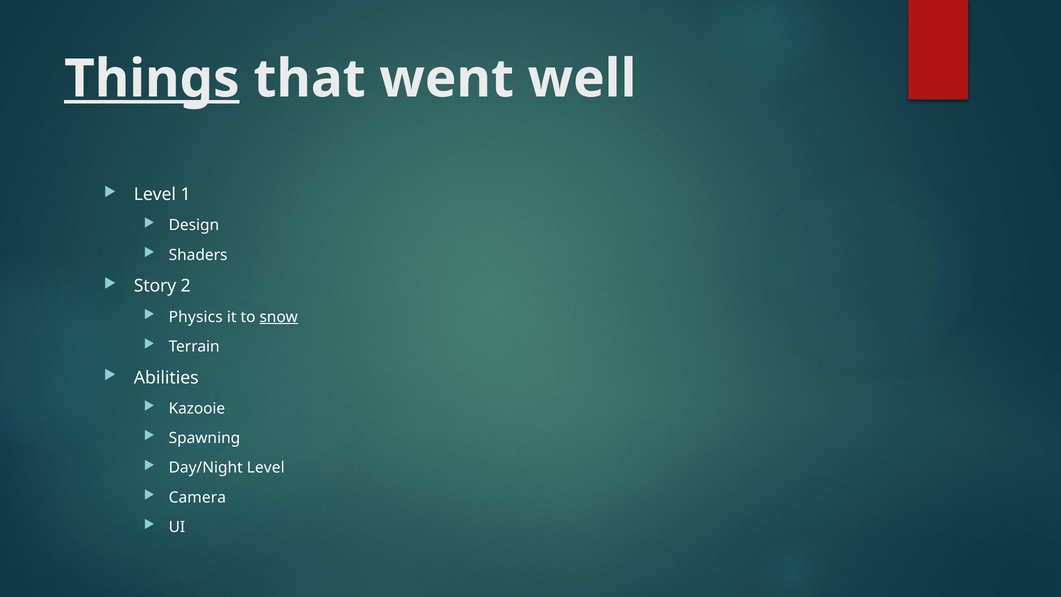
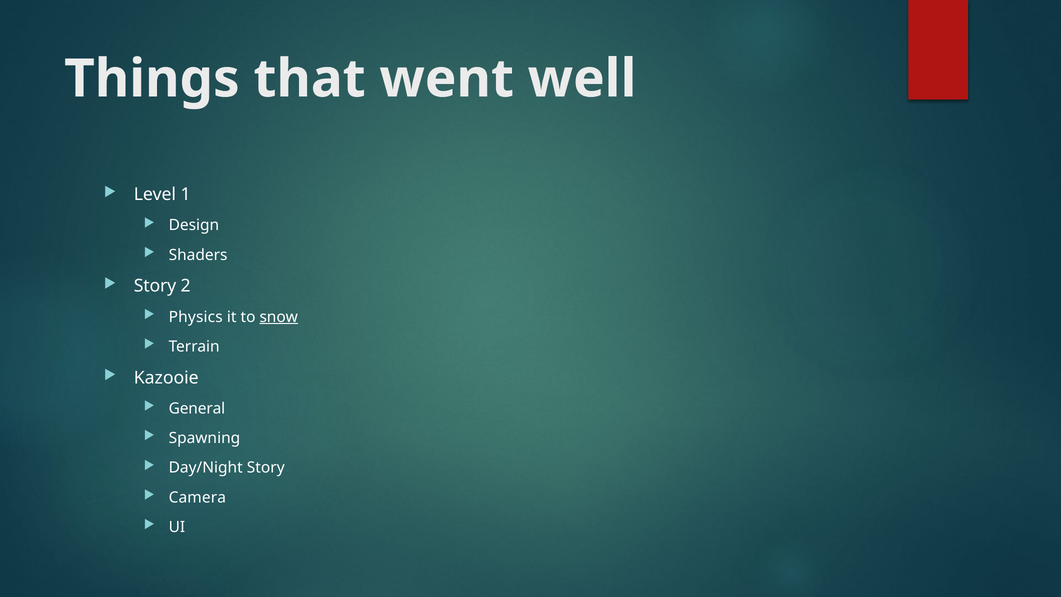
Things underline: present -> none (152, 79)
Abilities: Abilities -> Kazooie (166, 378)
Kazooie: Kazooie -> General (197, 408)
Day/Night Level: Level -> Story (266, 468)
